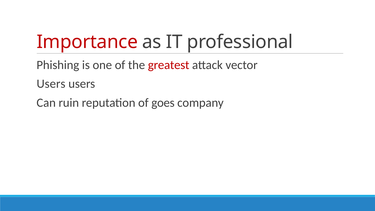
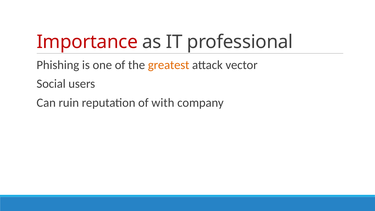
greatest colour: red -> orange (169, 65)
Users: Users -> Social (51, 84)
goes: goes -> with (163, 103)
